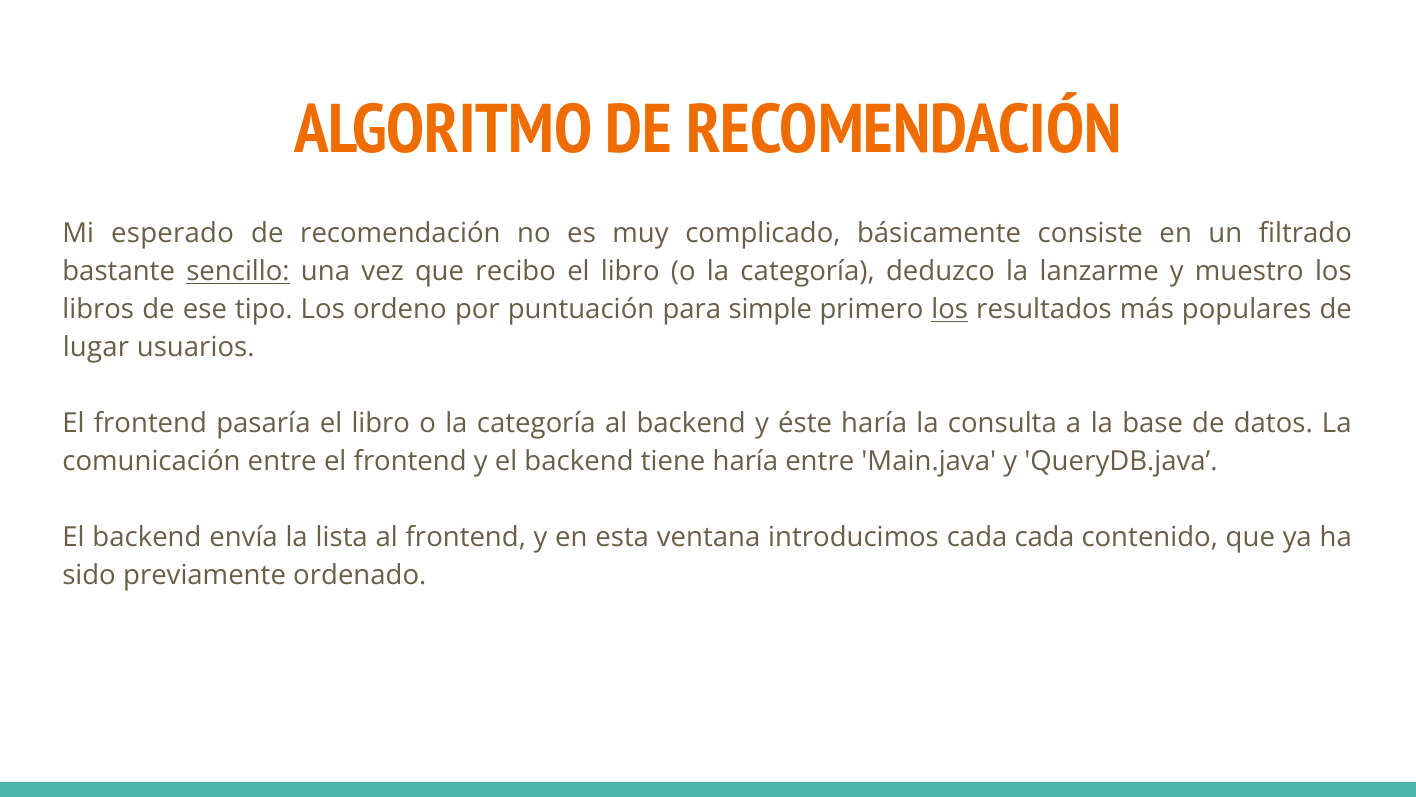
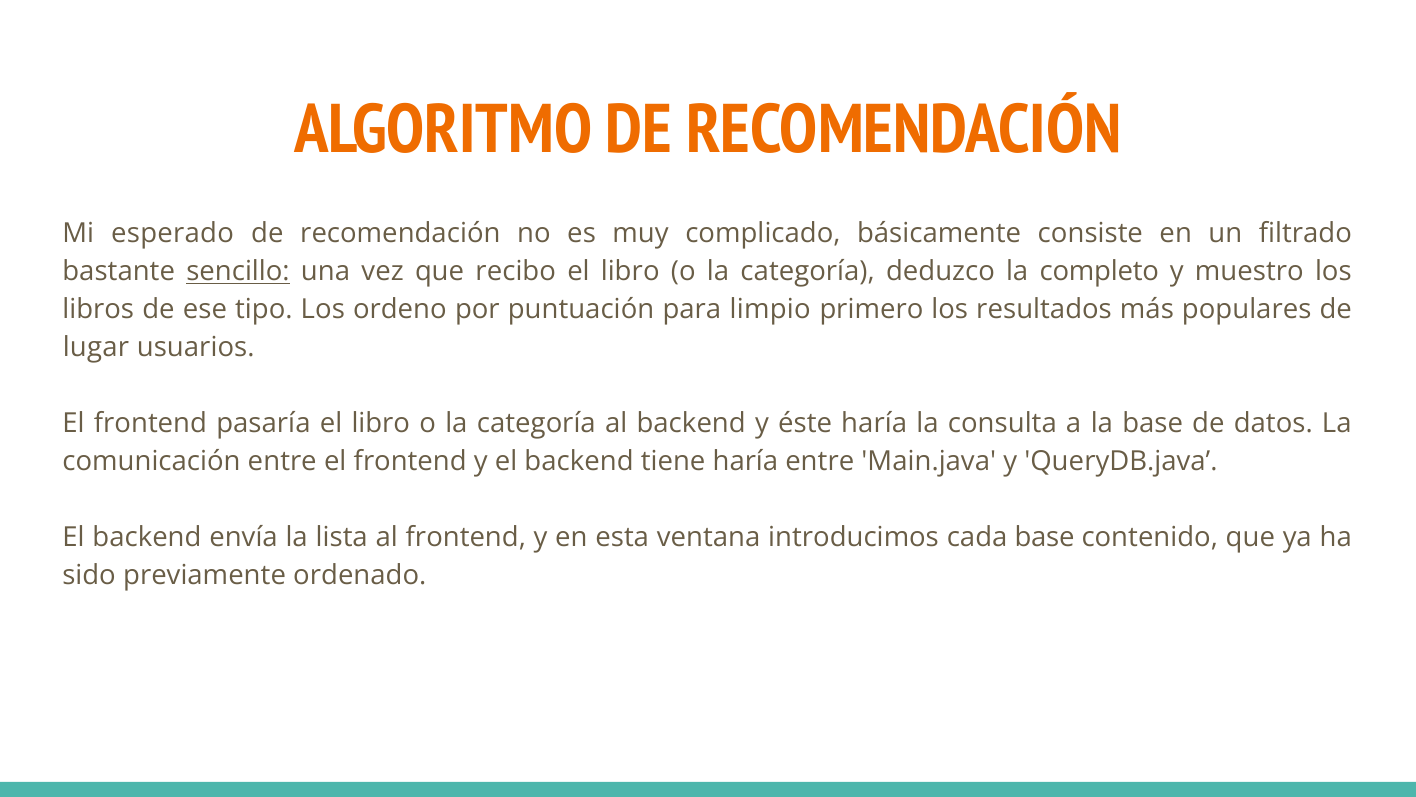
lanzarme: lanzarme -> completo (1099, 272)
simple: simple -> limpio (770, 310)
los underline: present -> none (950, 310)
cada cada: cada -> base (1045, 537)
